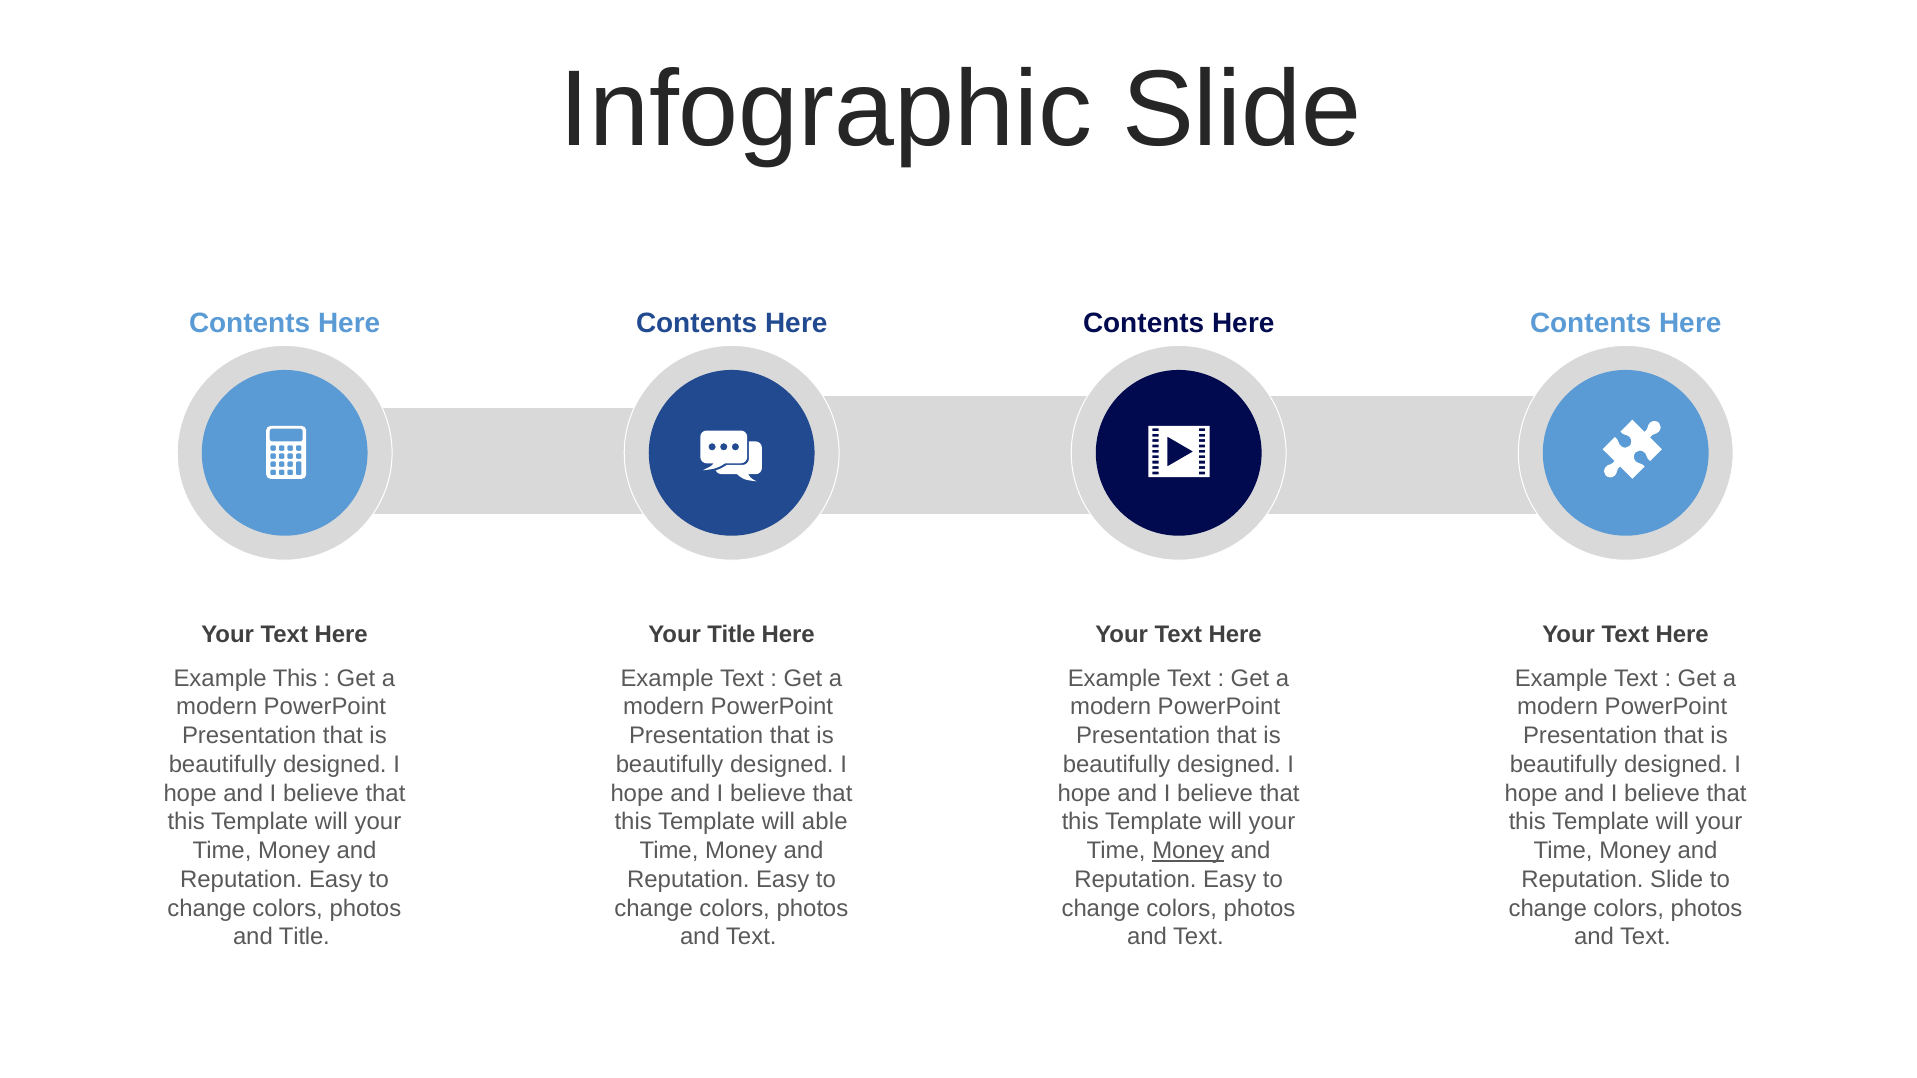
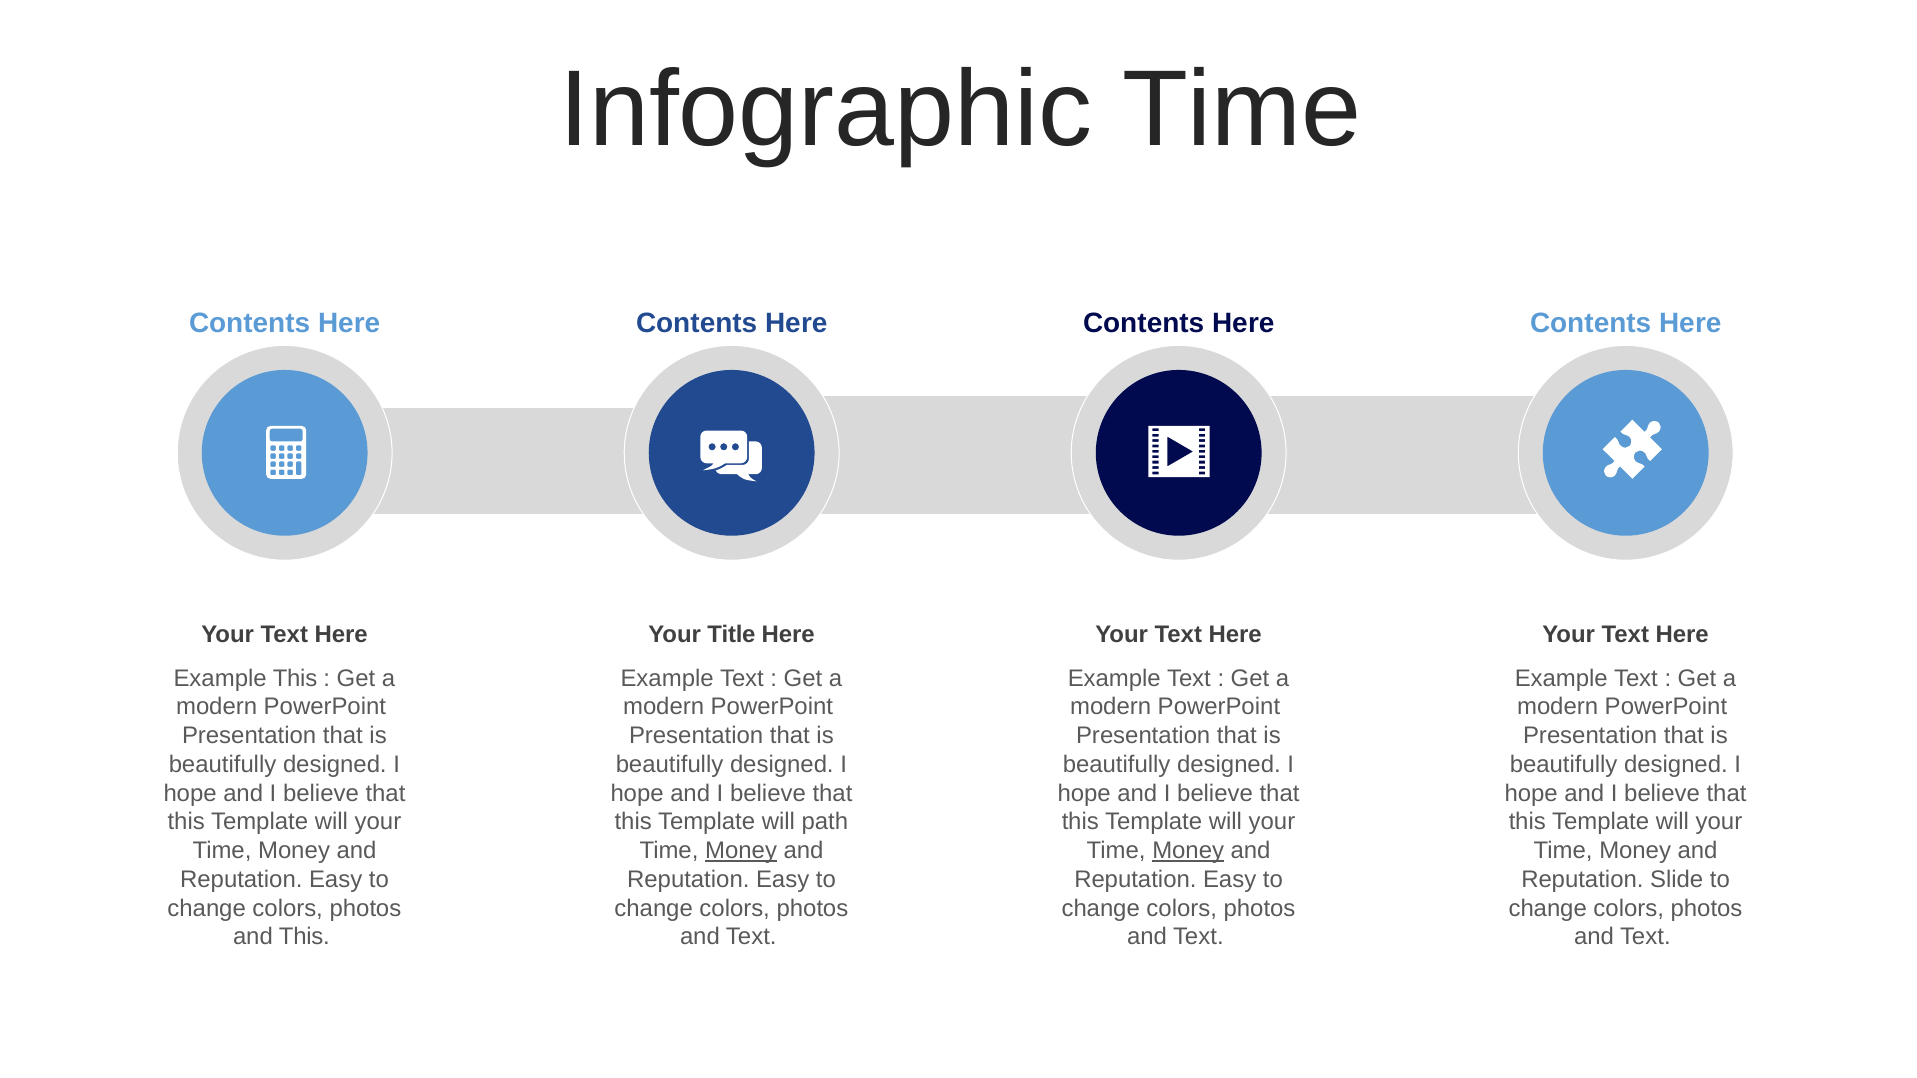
Infographic Slide: Slide -> Time (1242, 110)
able: able -> path (825, 822)
Money underline: none -> present (741, 851)
and Title: Title -> This (304, 937)
